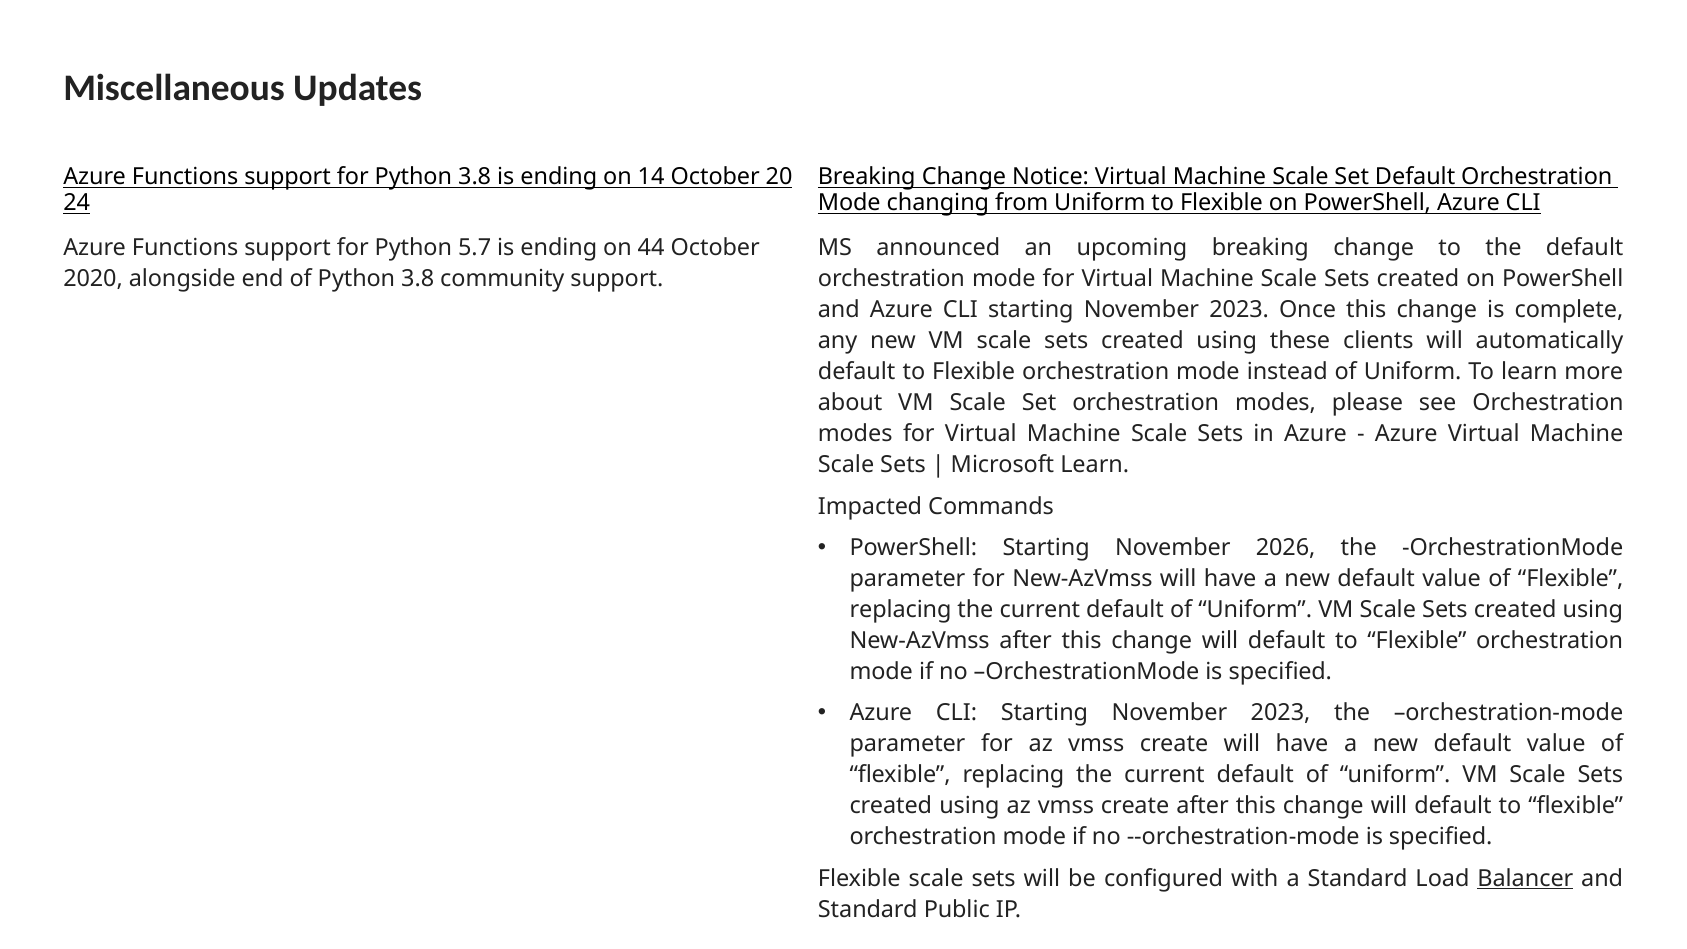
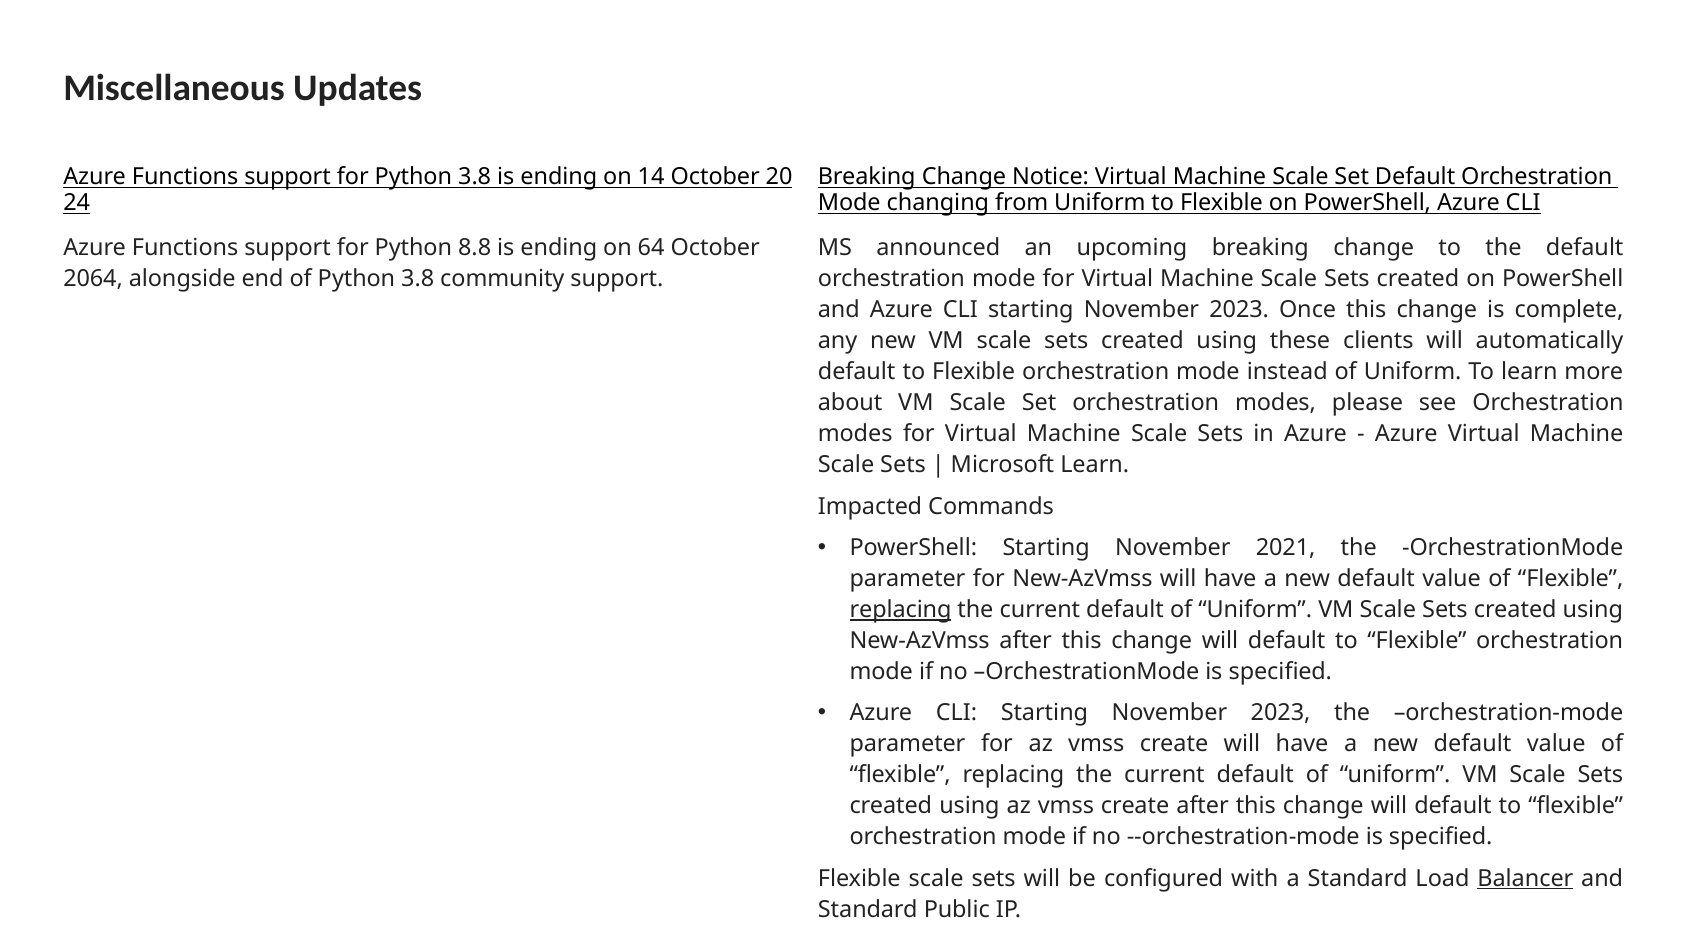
5.7: 5.7 -> 8.8 (475, 248)
44: 44 -> 64 (651, 248)
2020: 2020 -> 2064 (93, 279)
2026: 2026 -> 2021 (1286, 548)
replacing underline: none -> present (901, 610)
